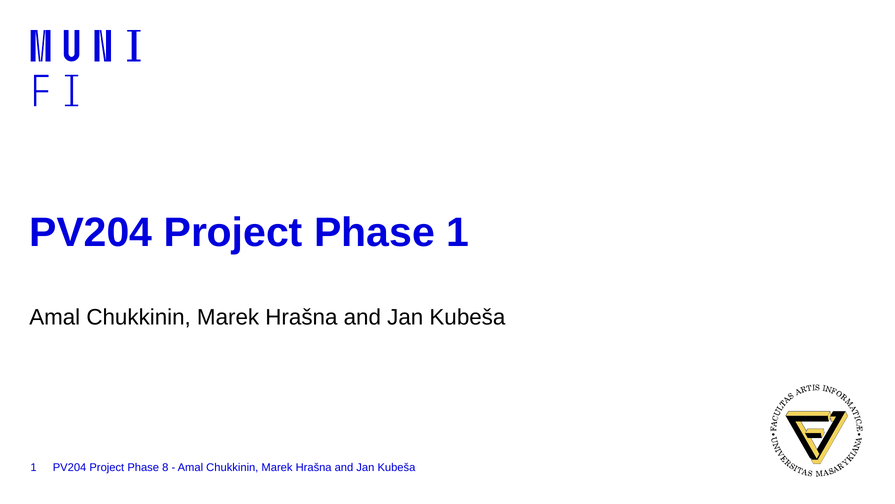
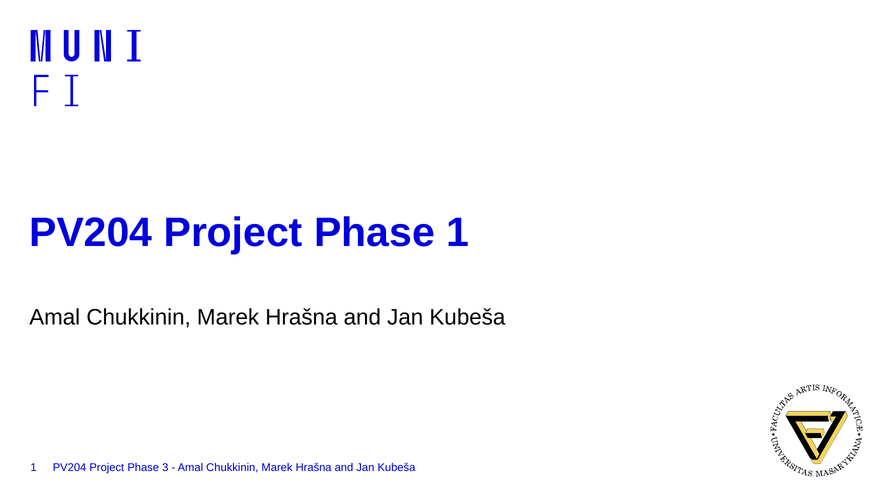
8: 8 -> 3 (165, 467)
